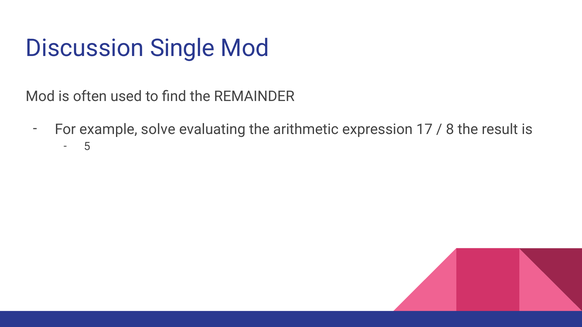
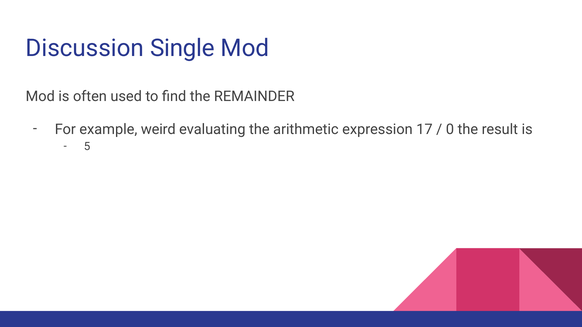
solve: solve -> weird (158, 129)
8: 8 -> 0 (450, 129)
